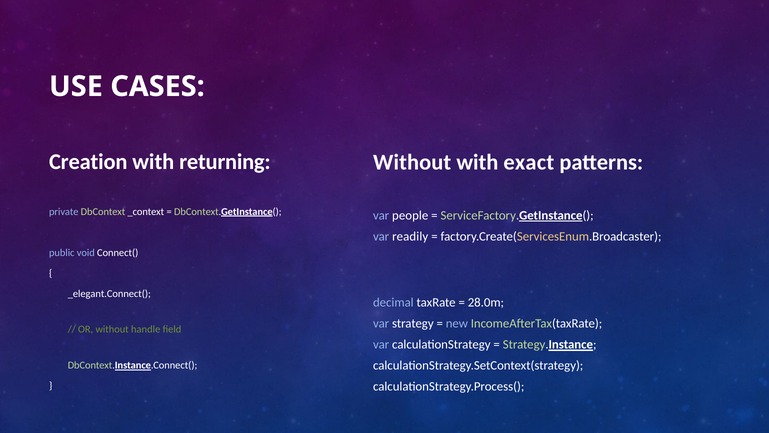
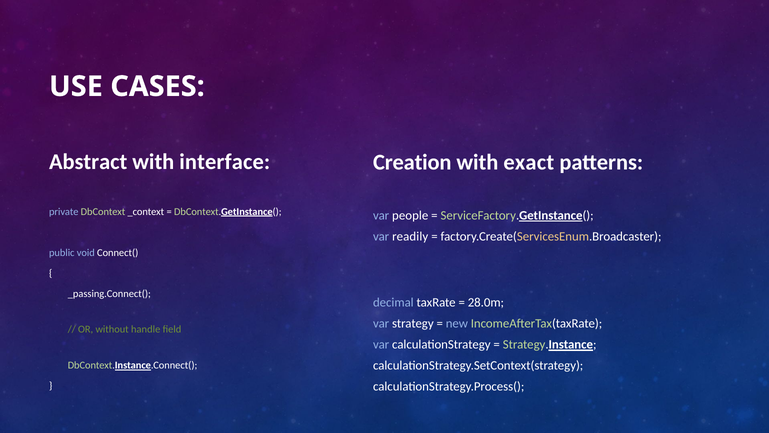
Creation: Creation -> Abstract (88, 161)
returning: returning -> interface (225, 161)
Without: Without -> Creation (412, 162)
_elegant.Connect(: _elegant.Connect( -> _passing.Connect( (109, 294)
